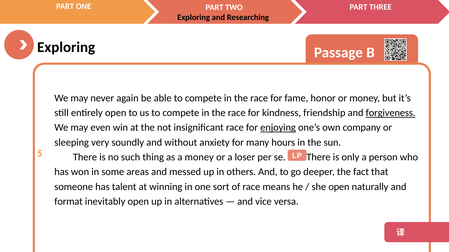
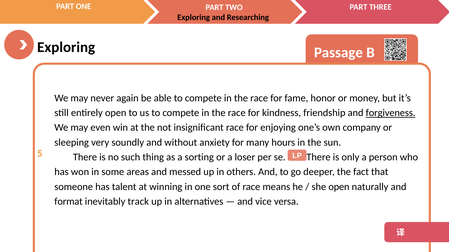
enjoying underline: present -> none (278, 128)
a money: money -> sorting (199, 158)
inevitably open: open -> track (138, 202)
